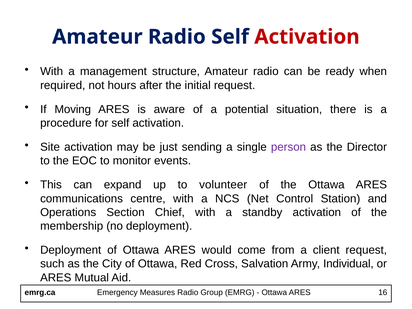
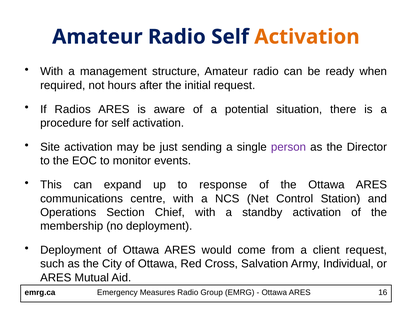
Activation colour: red -> orange (307, 37)
Moving: Moving -> Radios (73, 109)
volunteer: volunteer -> response (223, 185)
